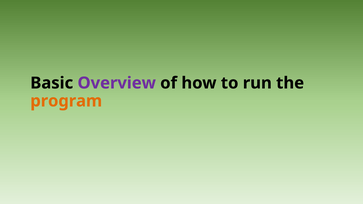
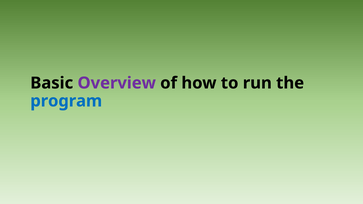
program colour: orange -> blue (66, 101)
